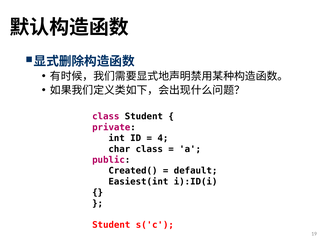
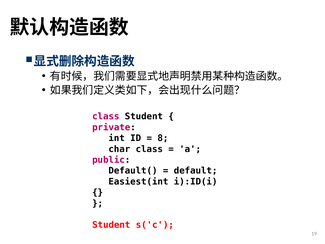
4: 4 -> 8 (163, 138)
Created(: Created( -> Default( (133, 171)
